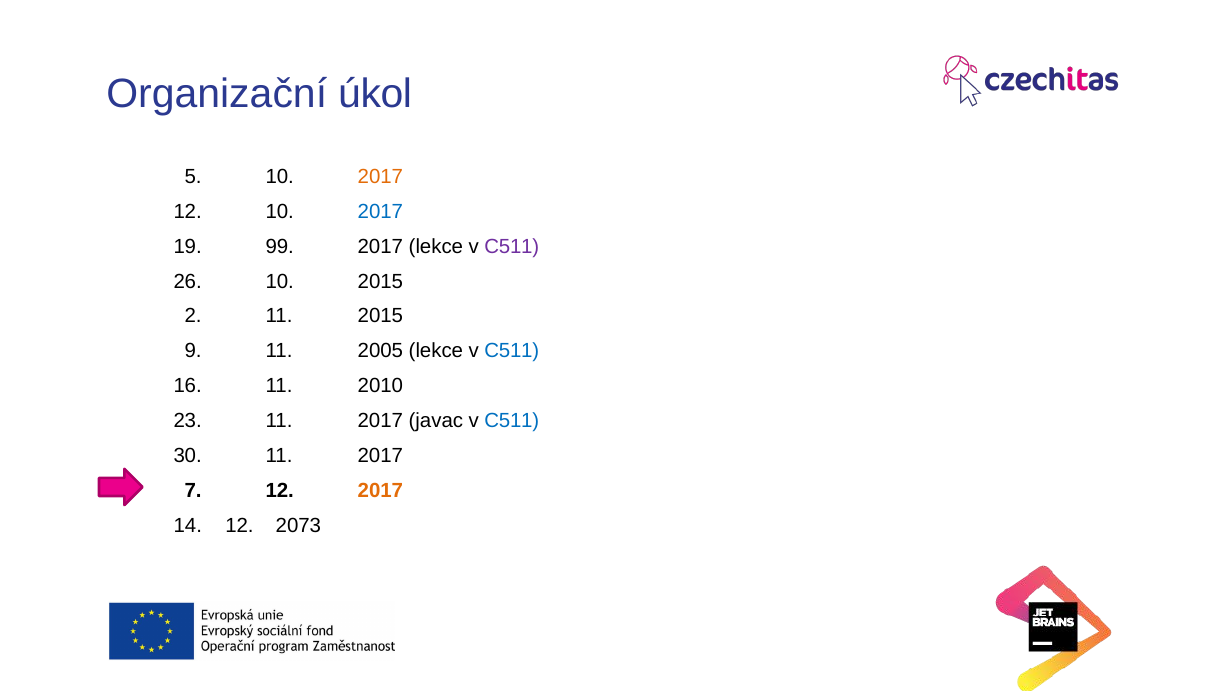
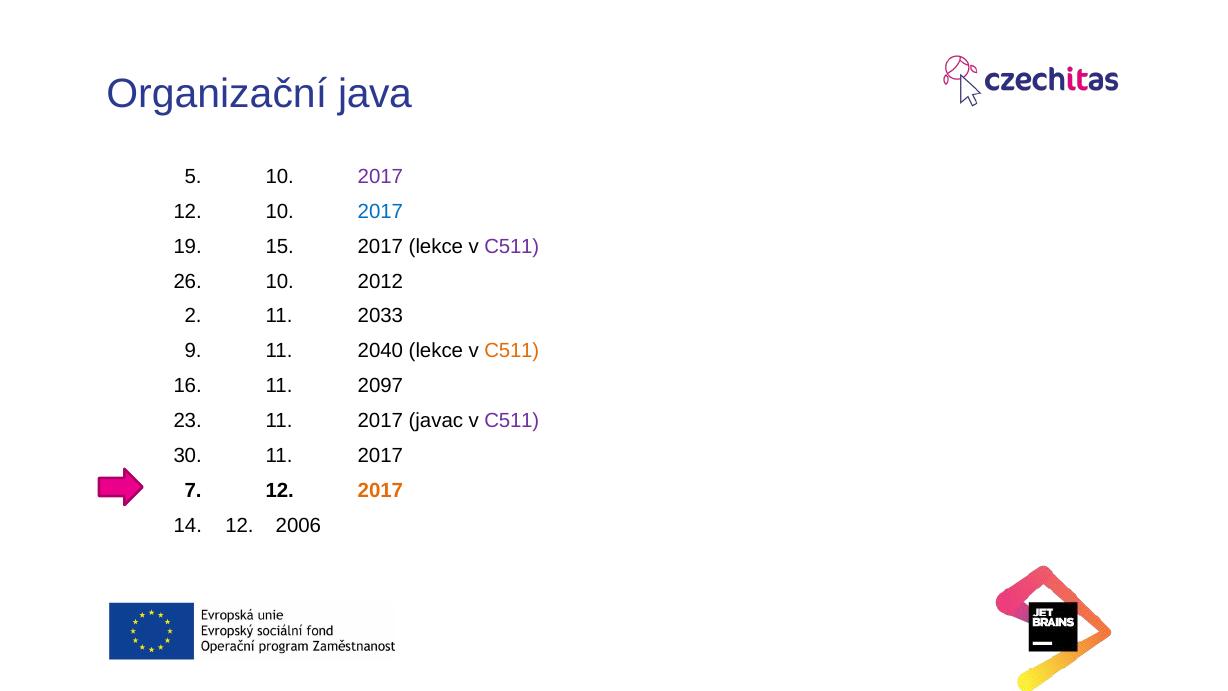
úkol: úkol -> java (375, 94)
2017 colour: orange -> purple (380, 177)
99: 99 -> 15 (280, 246)
10 2015: 2015 -> 2012 (380, 281)
11 2015: 2015 -> 2033 (380, 316)
2005: 2005 -> 2040 (380, 351)
C511 colour: blue -> orange (512, 351)
2010: 2010 -> 2097 (380, 386)
C511 colour: blue -> purple (512, 421)
2073: 2073 -> 2006 (298, 525)
